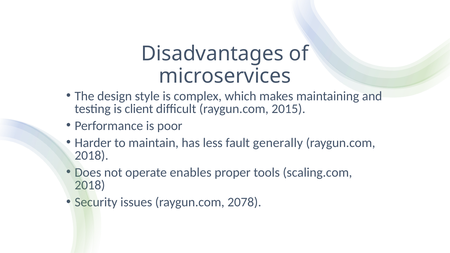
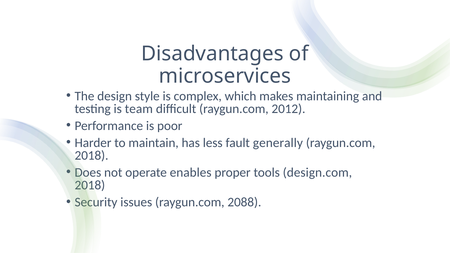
client: client -> team (139, 109)
2015: 2015 -> 2012 (288, 109)
scaling.com: scaling.com -> design.com (317, 173)
2078: 2078 -> 2088 (244, 202)
